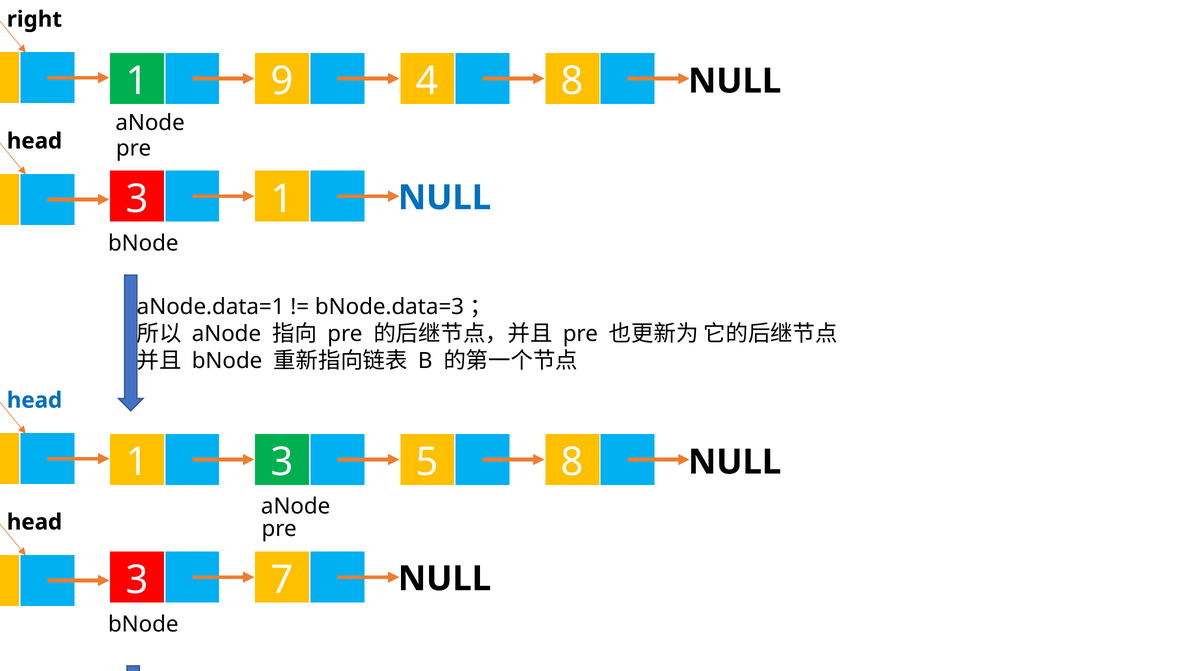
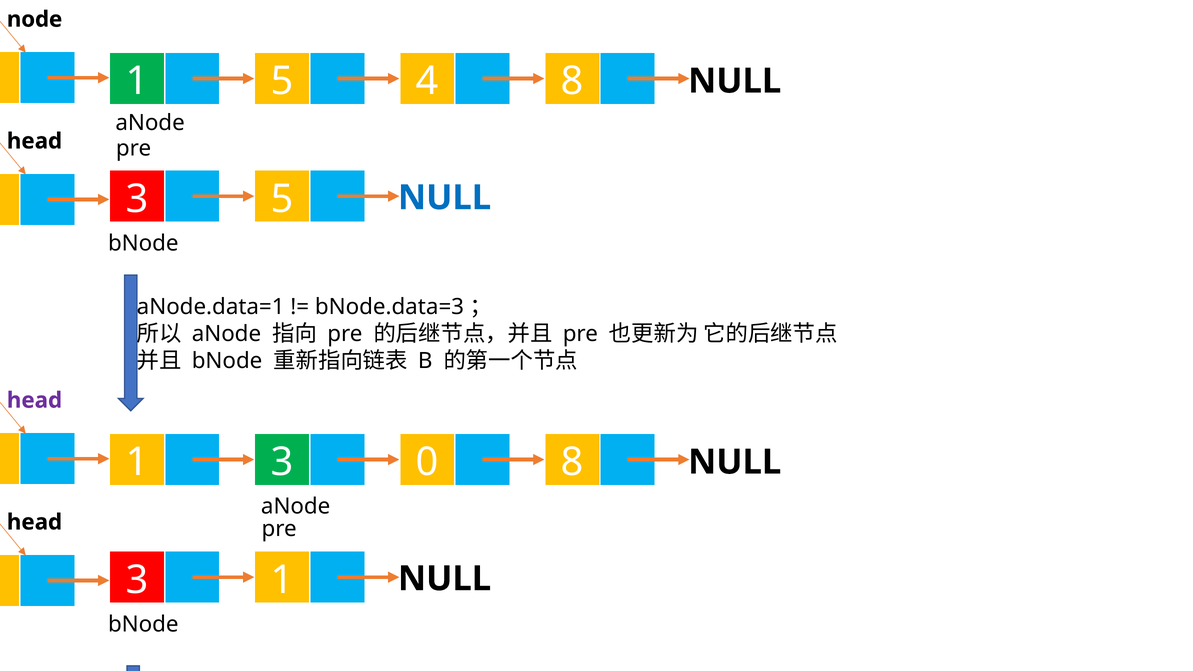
right: right -> node (35, 19)
1 9: 9 -> 5 (282, 81)
3 1: 1 -> 5 (282, 199)
head colour: blue -> purple (34, 400)
5: 5 -> 0 (427, 462)
3 7: 7 -> 1 (282, 580)
